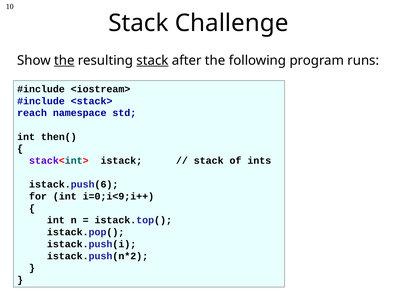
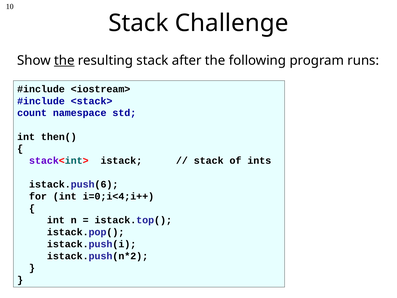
stack underline: present -> none (152, 60)
reach: reach -> count (32, 113)
i=0;i<9;i++: i=0;i<9;i++ -> i=0;i<4;i++ (118, 196)
